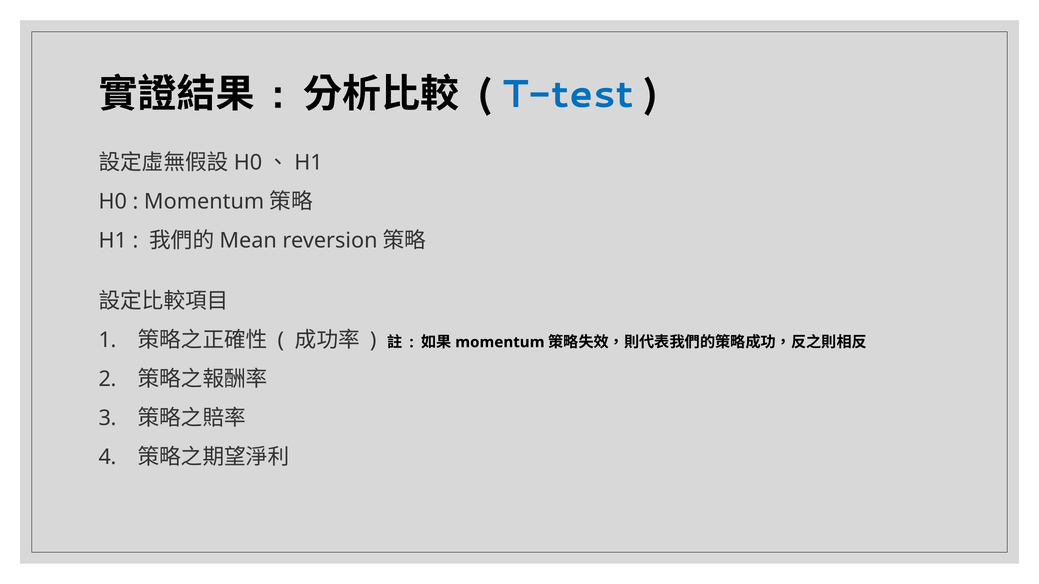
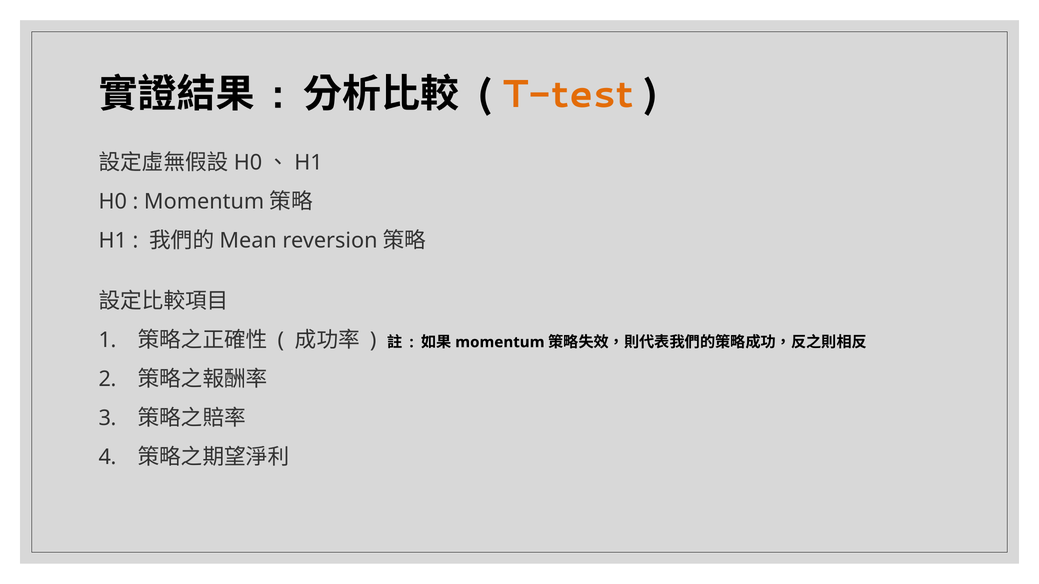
T-test colour: blue -> orange (568, 94)
